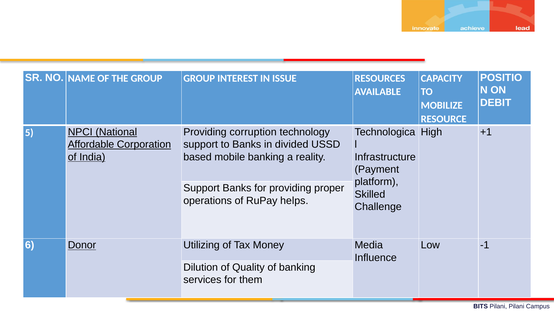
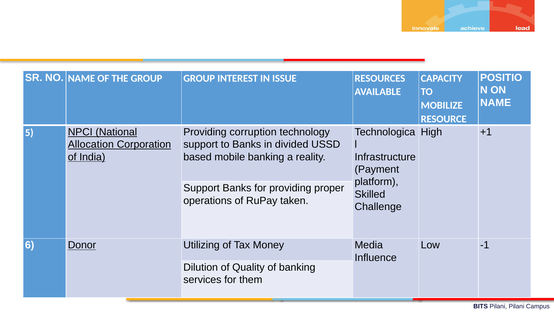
DEBIT: DEBIT -> NAME (496, 102)
Affordable: Affordable -> Allocation (91, 144)
helps: helps -> taken (294, 200)
